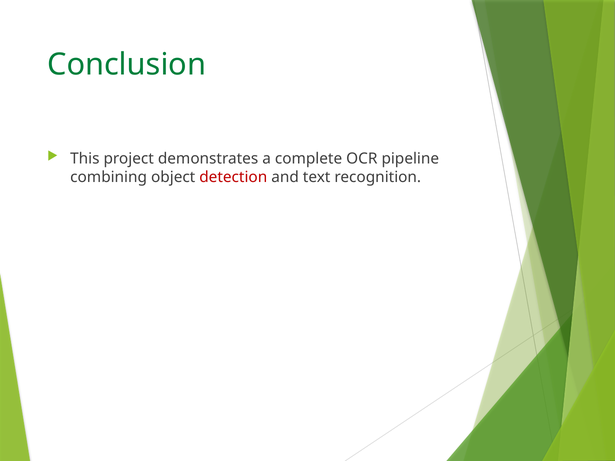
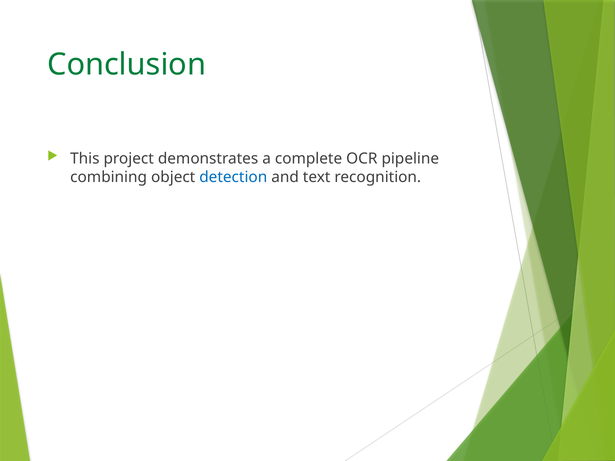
detection colour: red -> blue (233, 177)
